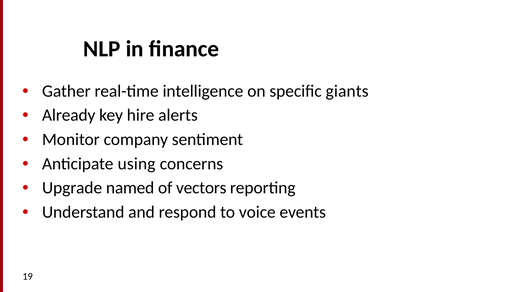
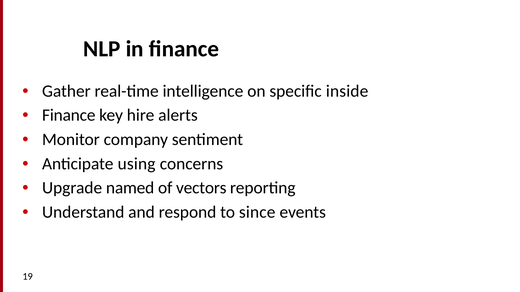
giants: giants -> inside (347, 91)
Already: Already -> Finance (69, 115)
voice: voice -> since (257, 212)
